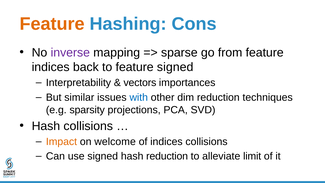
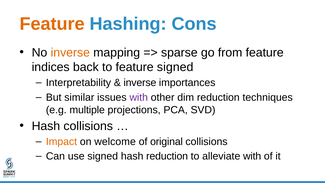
inverse colour: purple -> orange (70, 52)
vectors: vectors -> inverse (140, 83)
with colour: blue -> purple (139, 97)
sparsity: sparsity -> multiple (87, 110)
of indices: indices -> original (167, 142)
alleviate limit: limit -> with (252, 156)
